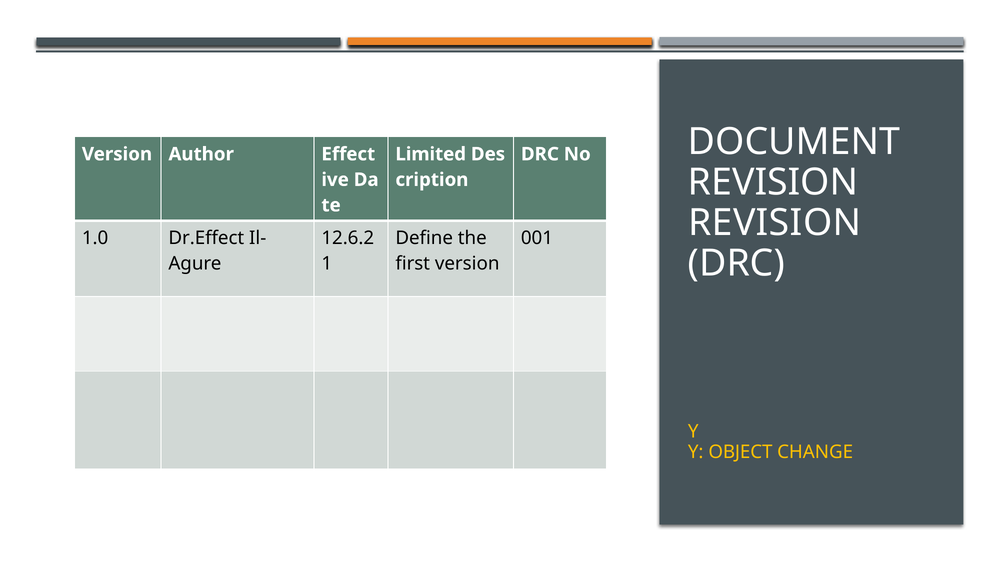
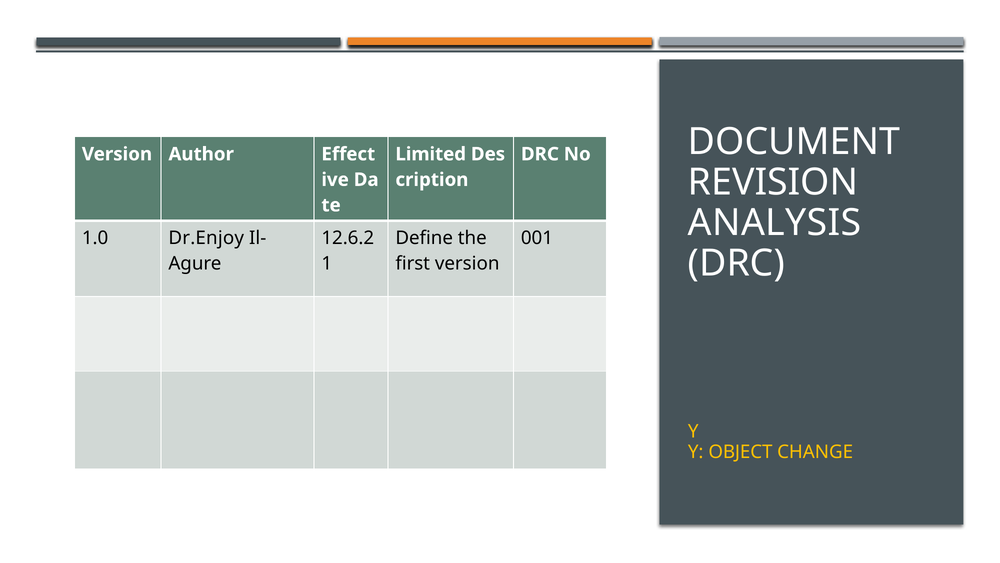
REVISION: REVISION -> ANALYSIS (775, 223)
Dr.Effect: Dr.Effect -> Dr.Enjoy (206, 238)
